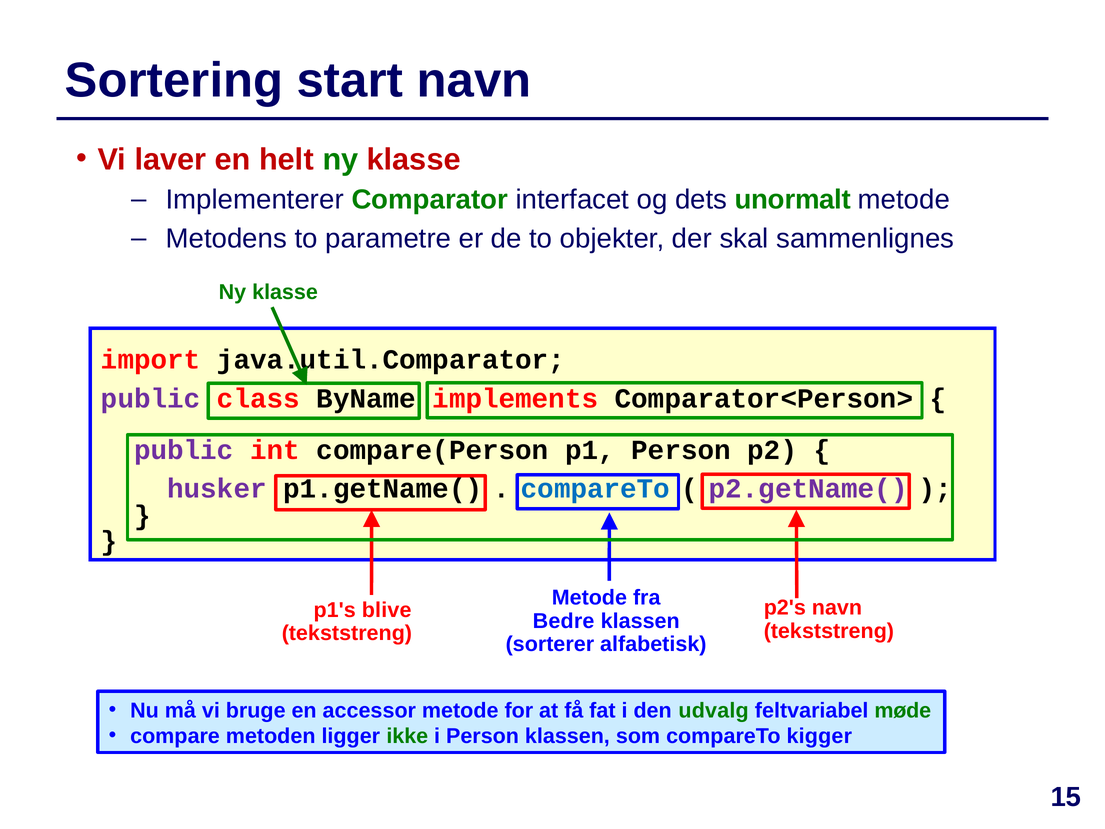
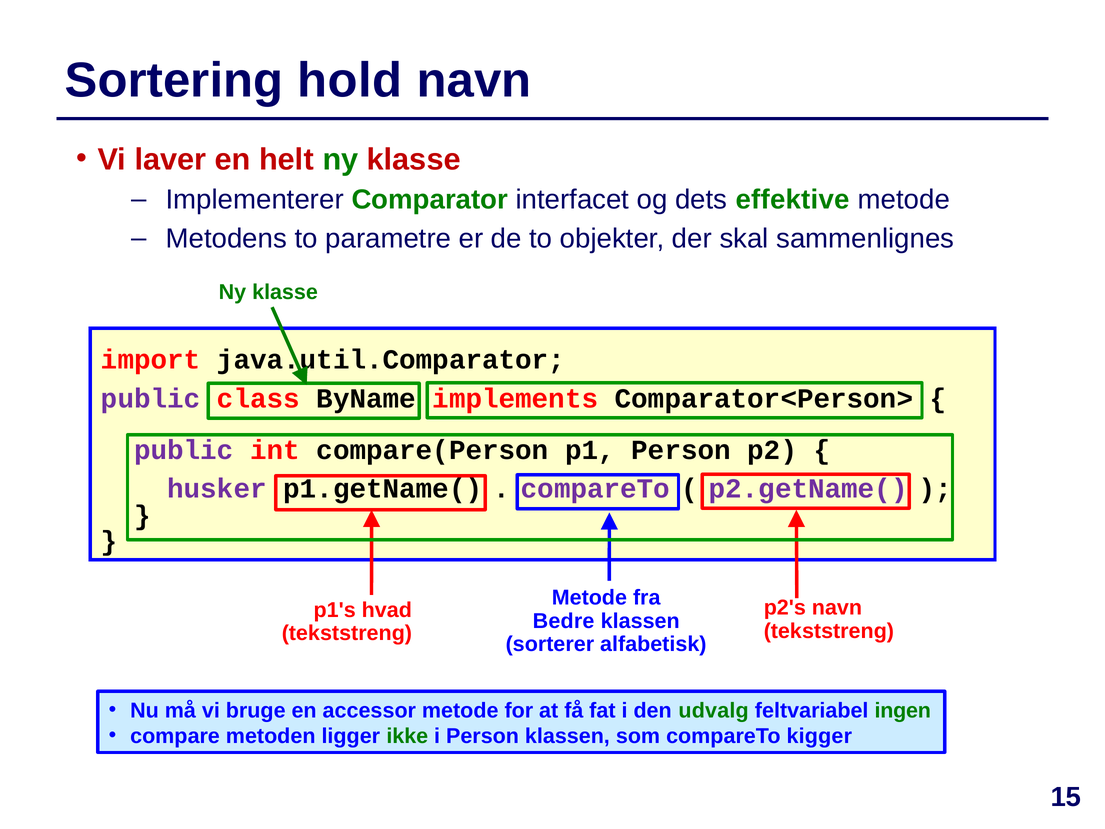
start: start -> hold (350, 80)
unormalt: unormalt -> effektive (793, 200)
compareTo colour: blue -> purple (595, 489)
blive: blive -> hvad (387, 610)
møde: møde -> ingen (903, 710)
